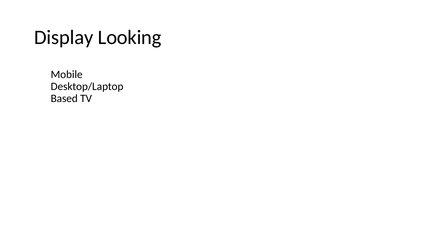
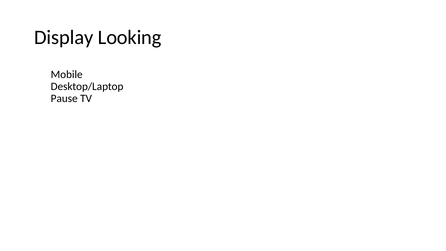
Based: Based -> Pause (64, 98)
